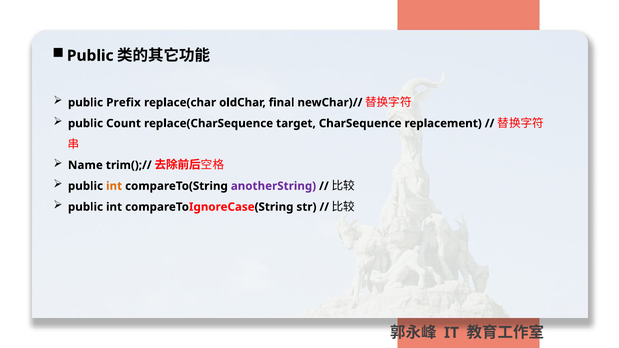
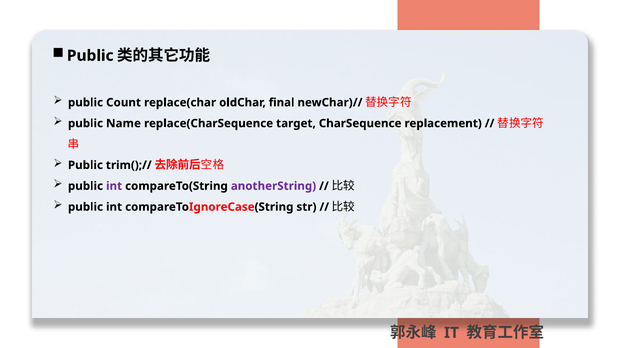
Prefix: Prefix -> Count (124, 103)
Count: Count -> Name (123, 123)
Name: Name -> Public (85, 165)
int colour: orange -> purple (114, 186)
